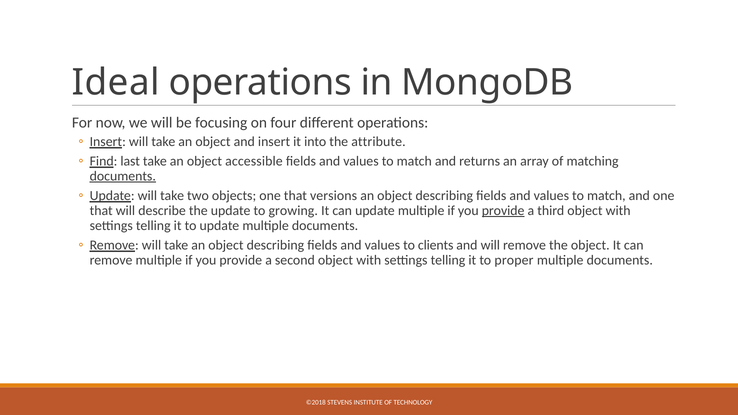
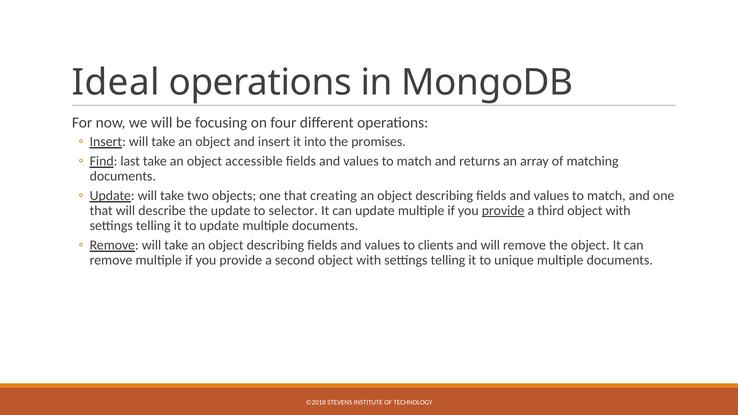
attribute: attribute -> promises (379, 142)
documents underline: present -> none (123, 176)
versions: versions -> creating (334, 196)
growing: growing -> selector (293, 211)
proper: proper -> unique (514, 260)
